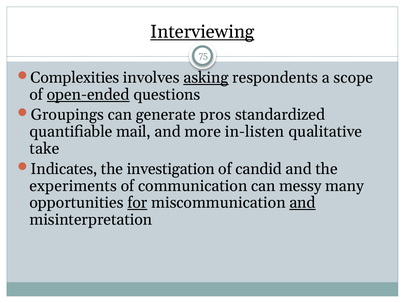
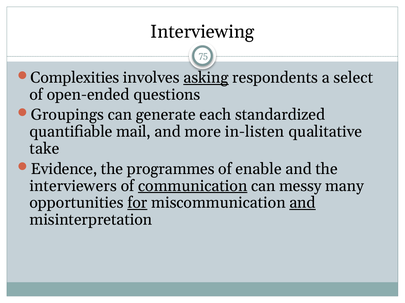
Interviewing underline: present -> none (202, 32)
scope: scope -> select (353, 78)
open-ended underline: present -> none (88, 95)
pros: pros -> each (215, 115)
Indicates: Indicates -> Evidence (64, 169)
investigation: investigation -> programmes (171, 169)
candid: candid -> enable (259, 169)
experiments: experiments -> interviewers (73, 186)
communication underline: none -> present (193, 186)
